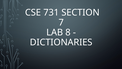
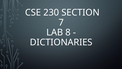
731: 731 -> 230 (51, 12)
